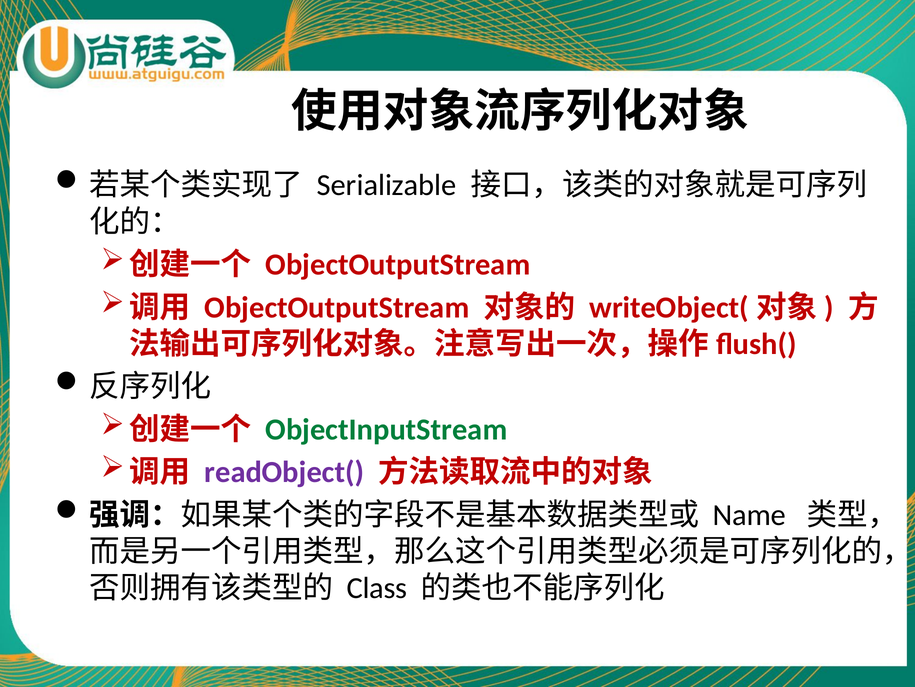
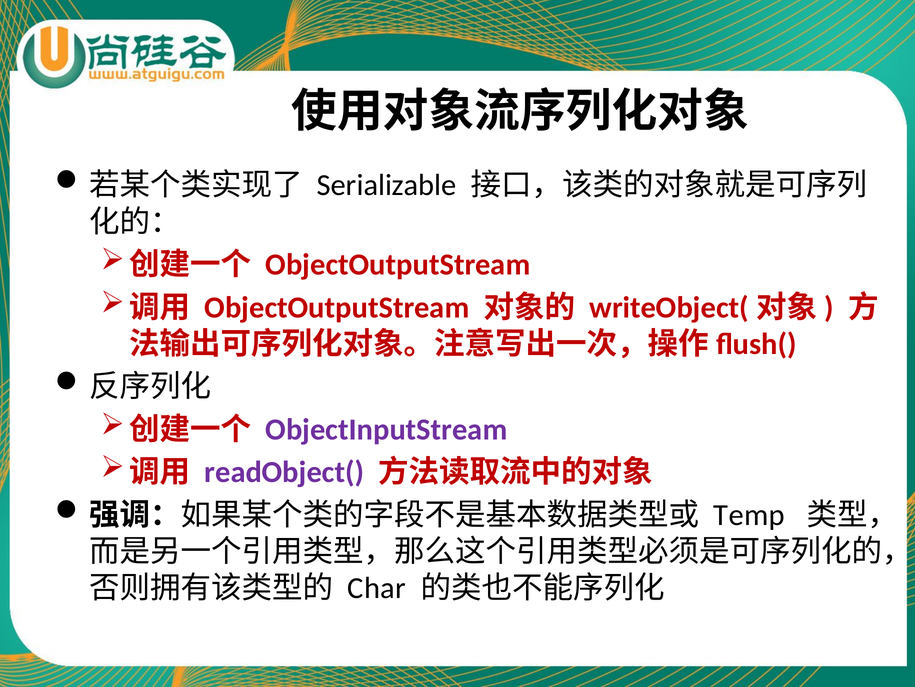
ObjectInputStream colour: green -> purple (386, 429)
Name: Name -> Temp (749, 514)
Class: Class -> Char (377, 588)
